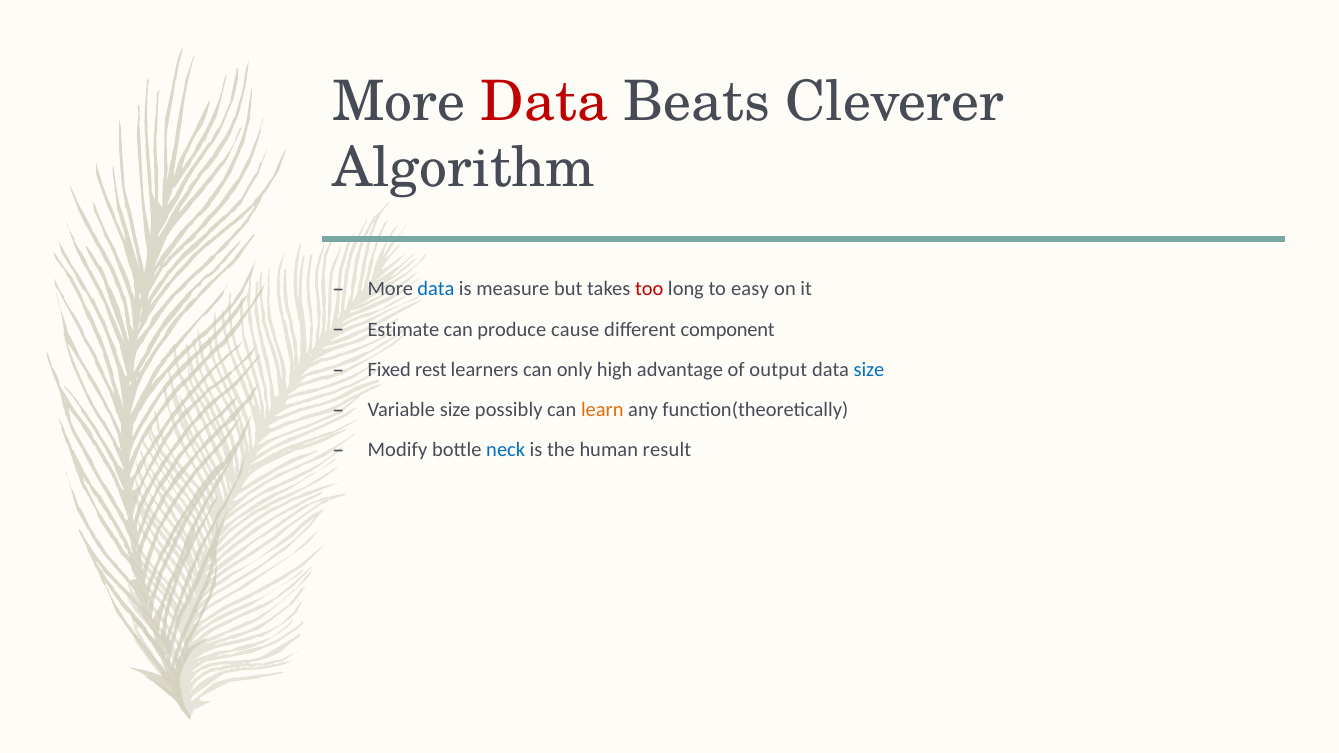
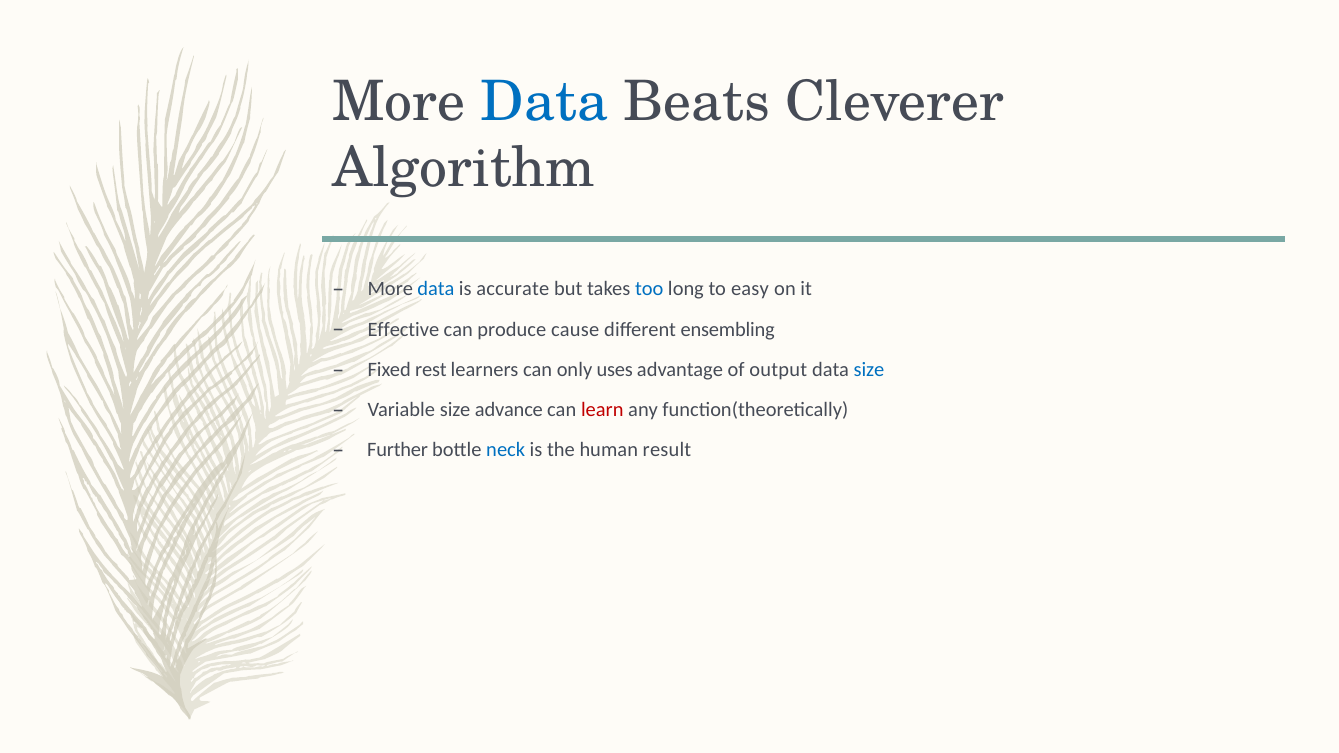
Data colour: red -> blue (544, 102)
measure: measure -> accurate (513, 289)
too colour: red -> blue (649, 289)
Estimate: Estimate -> Effective (403, 329)
component: component -> ensembling (728, 329)
high: high -> uses (615, 370)
possibly: possibly -> advance (509, 410)
learn colour: orange -> red (602, 410)
Modify: Modify -> Further (398, 450)
